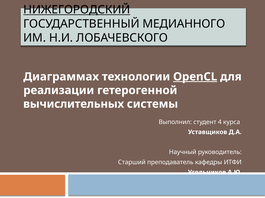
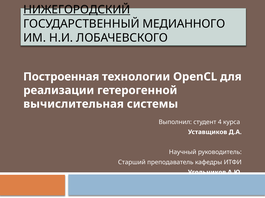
Диаграммах: Диаграммах -> Построенная (61, 77)
OpenCL underline: present -> none (195, 77)
вычислительных: вычислительных -> вычислительная (74, 104)
